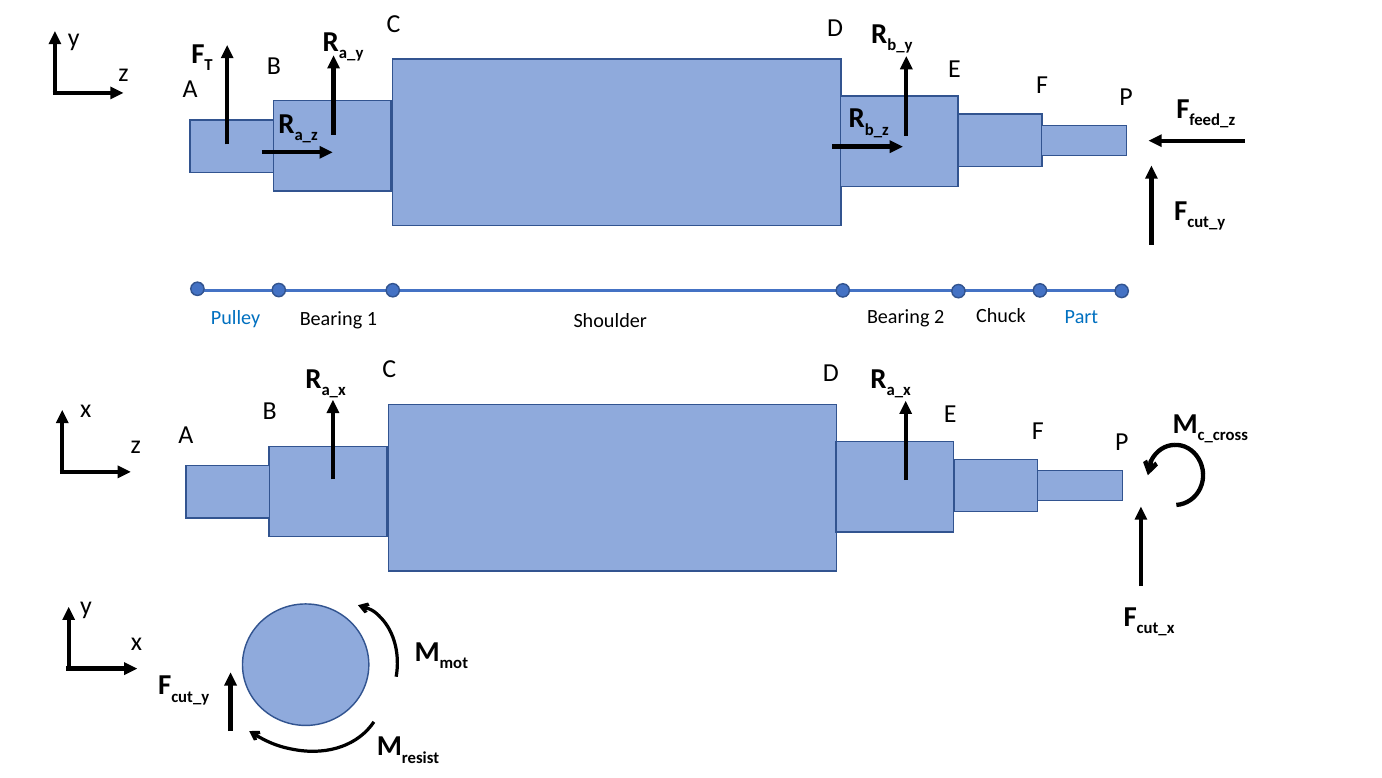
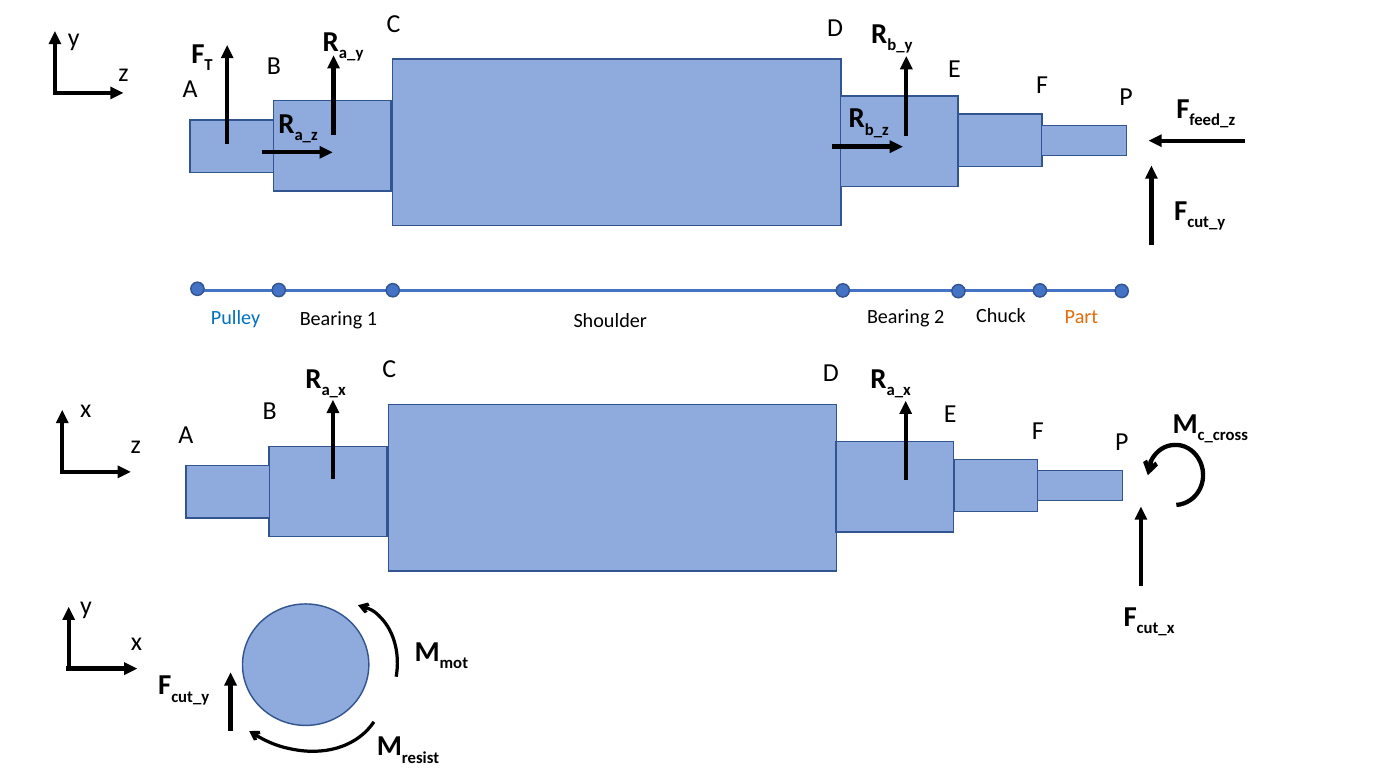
Part colour: blue -> orange (1081, 317)
